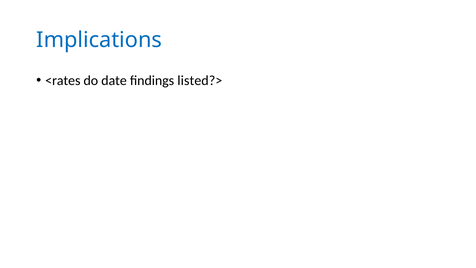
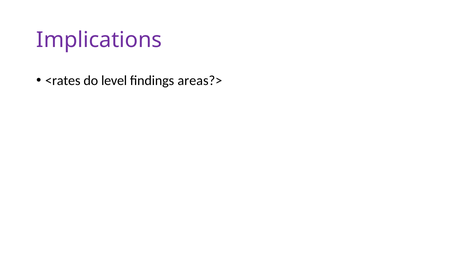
Implications colour: blue -> purple (99, 40)
date: date -> level (114, 80)
listed?>: listed?> -> areas?> (200, 80)
